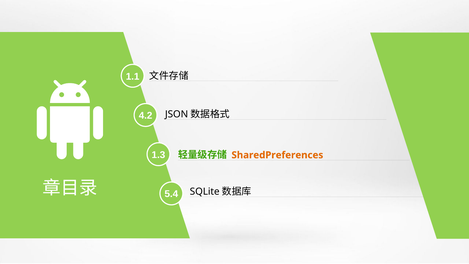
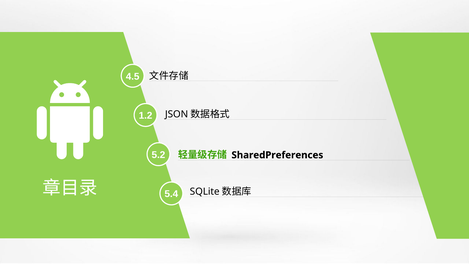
1.1: 1.1 -> 4.5 (133, 76)
4.2: 4.2 -> 1.2 (146, 116)
1.3: 1.3 -> 5.2 (158, 155)
SharedPreferences colour: orange -> black (277, 155)
